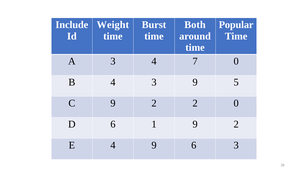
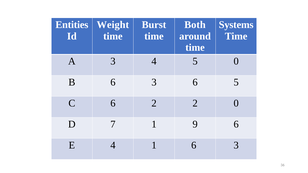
Include: Include -> Entities (72, 25)
Popular: Popular -> Systems (236, 25)
4 7: 7 -> 5 (195, 61)
B 4: 4 -> 6 (113, 82)
3 9: 9 -> 6 (195, 82)
C 9: 9 -> 6 (113, 103)
D 6: 6 -> 7 (113, 124)
1 9 2: 2 -> 6 (236, 124)
4 9: 9 -> 1 (154, 145)
